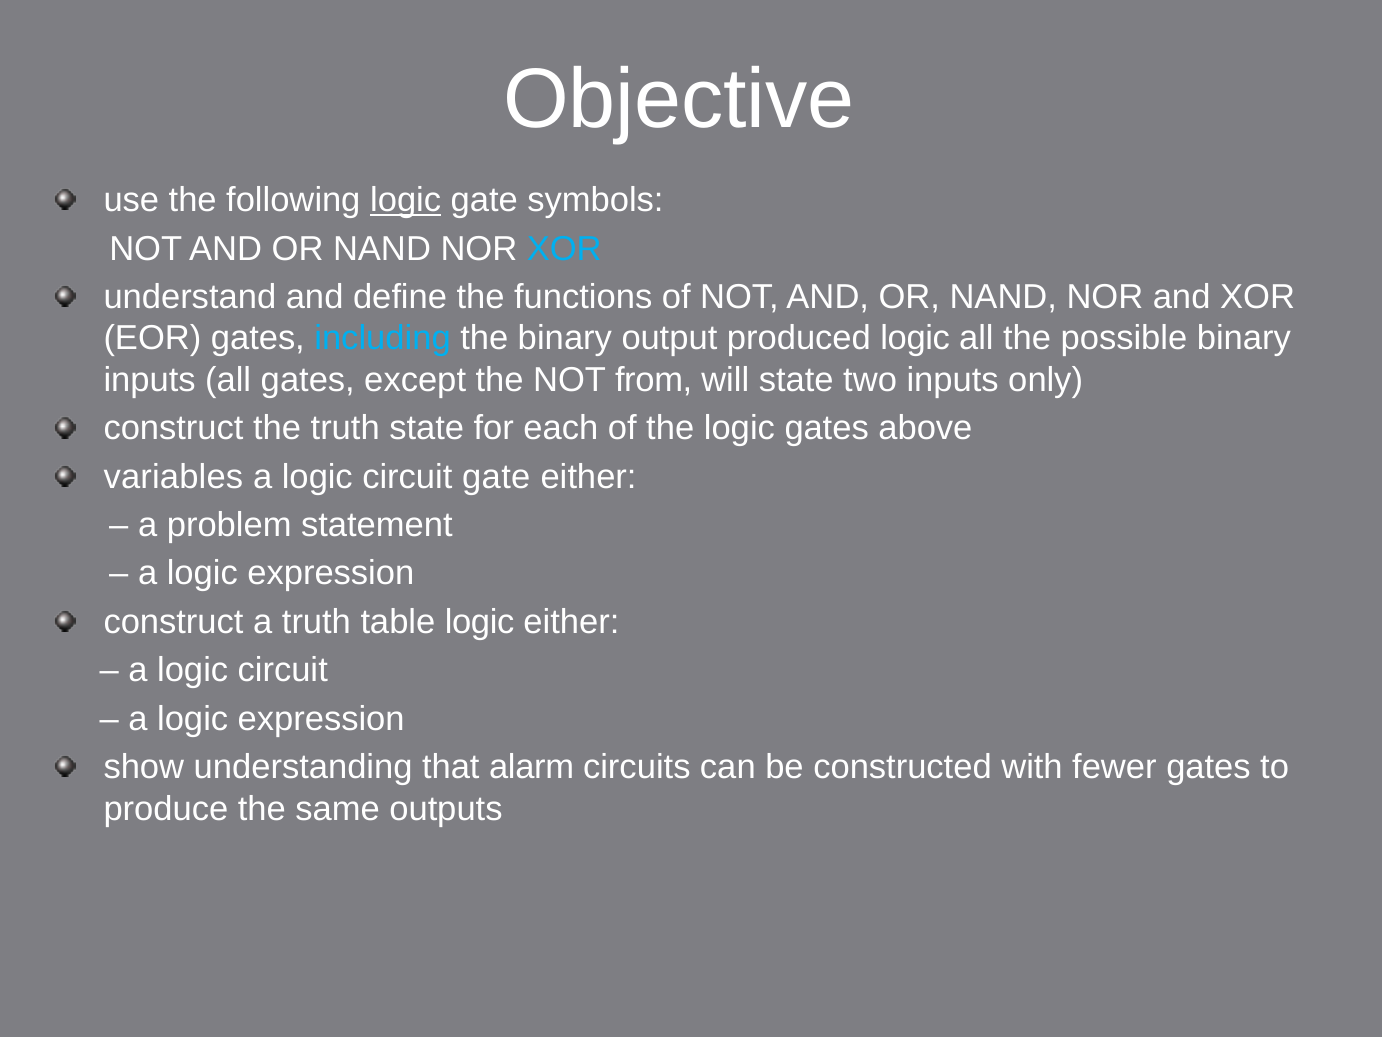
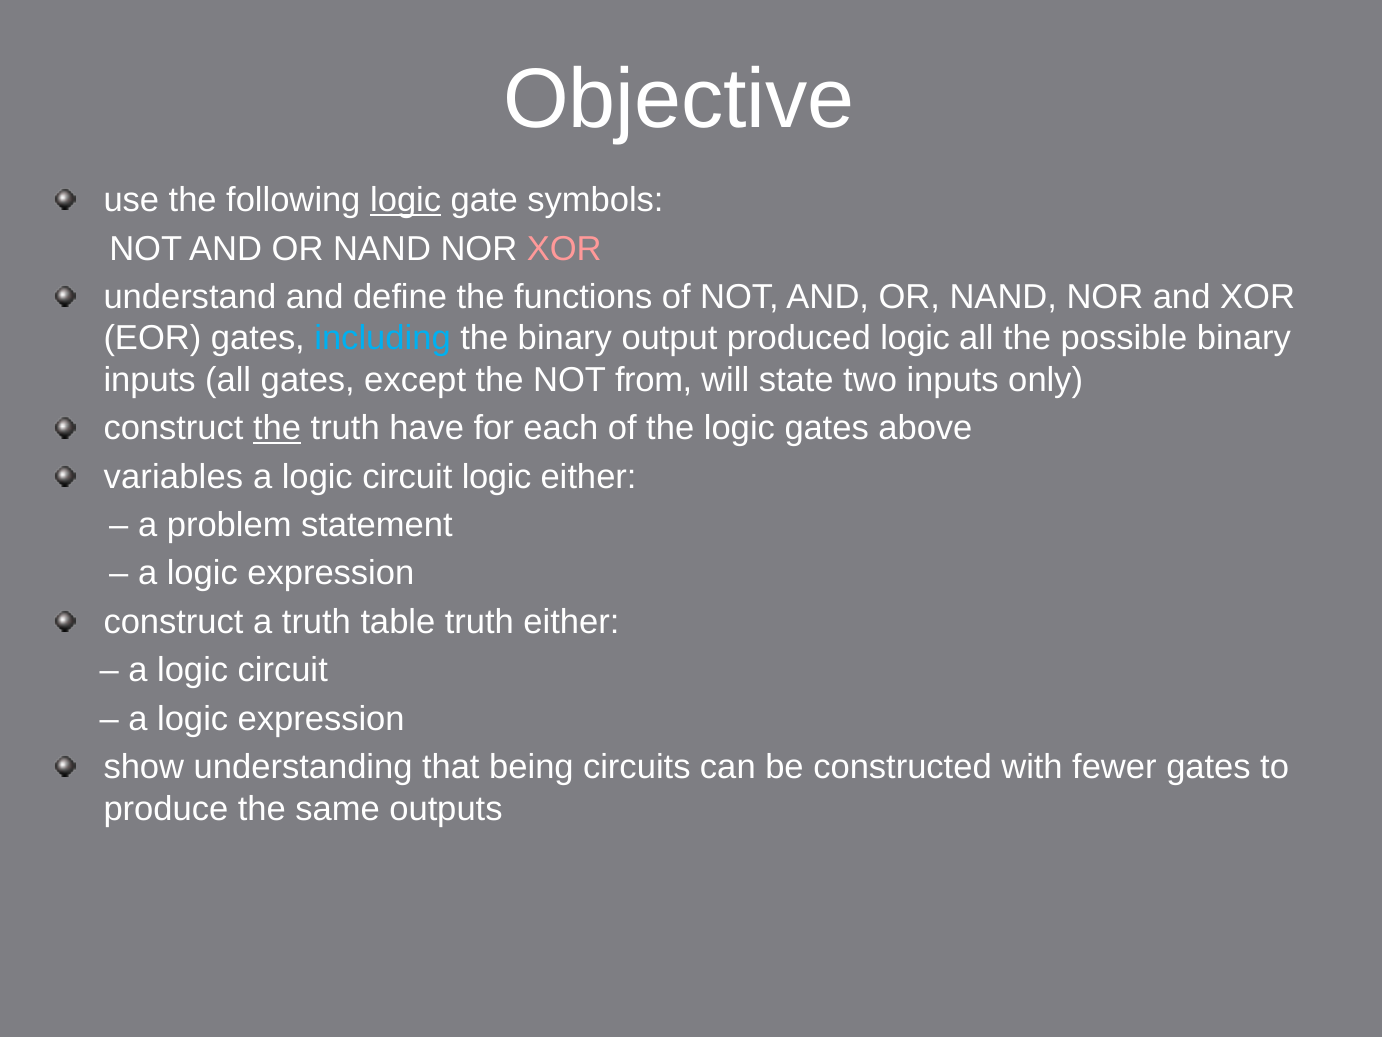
XOR colour: light blue -> pink (564, 249)
the underline: none -> present (277, 428)
truth state: state -> have (427, 428)
circuit gate: gate -> logic (497, 477)
table logic: logic -> truth (479, 622)
alarm: alarm -> being (531, 767)
